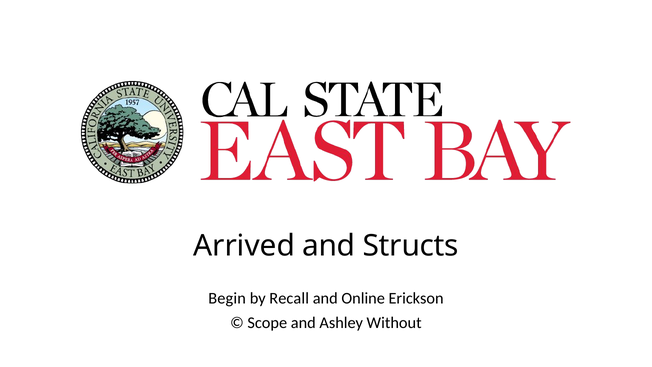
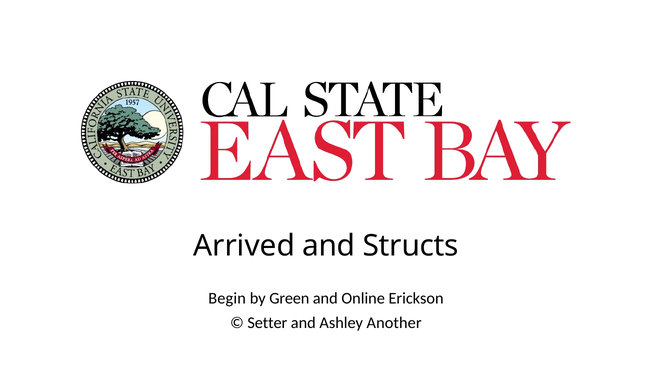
Recall: Recall -> Green (289, 298)
Scope: Scope -> Setter (267, 323)
Without: Without -> Another (394, 323)
